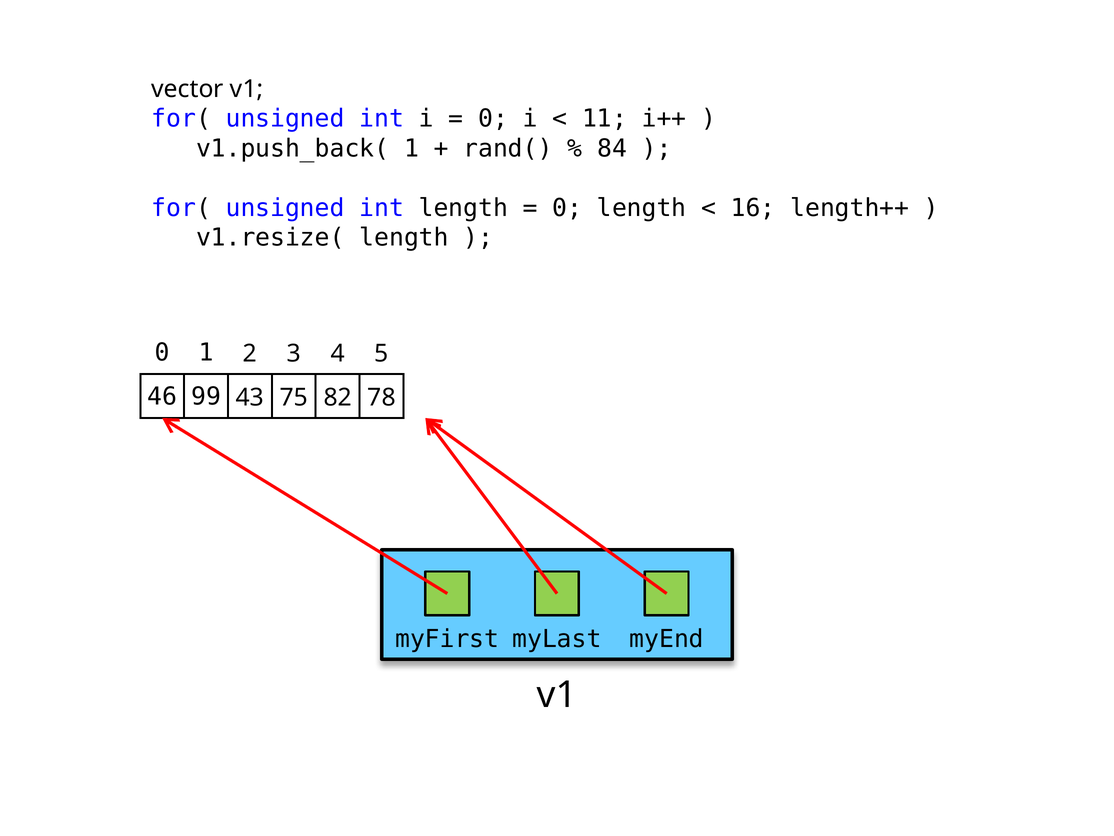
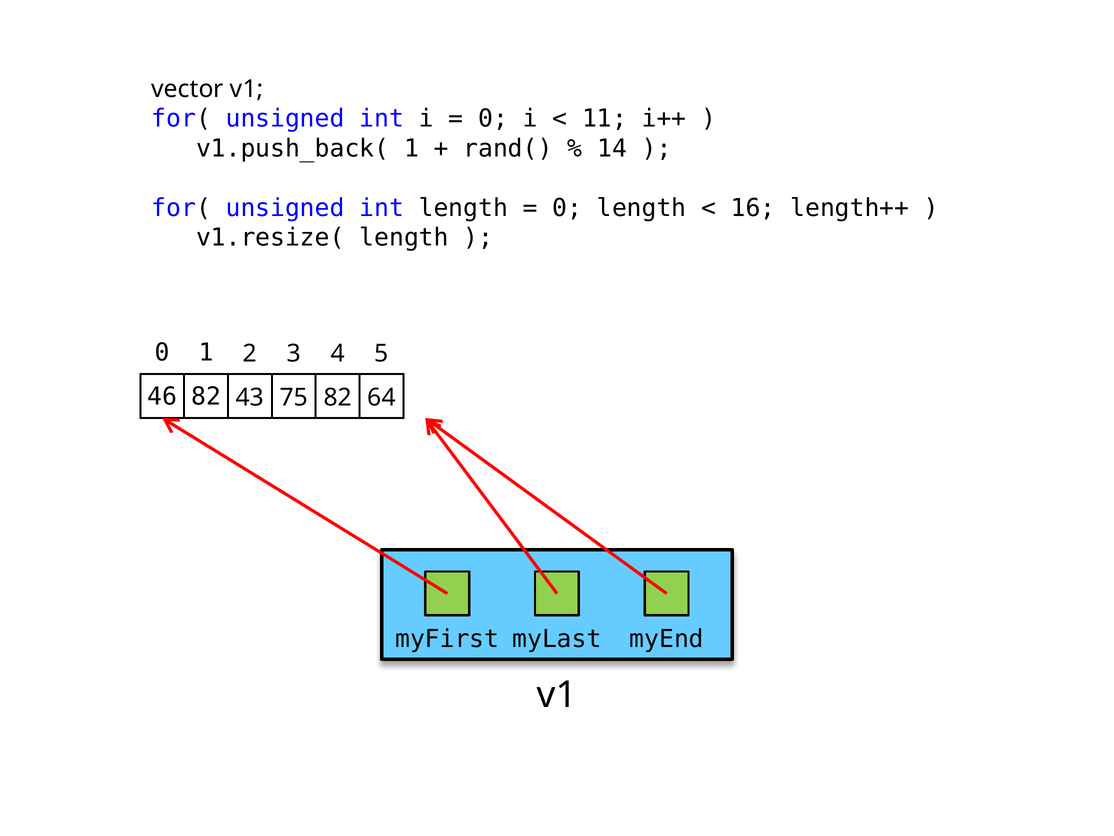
84: 84 -> 14 (612, 148)
46 99: 99 -> 82 (206, 396)
78: 78 -> 64 (382, 397)
